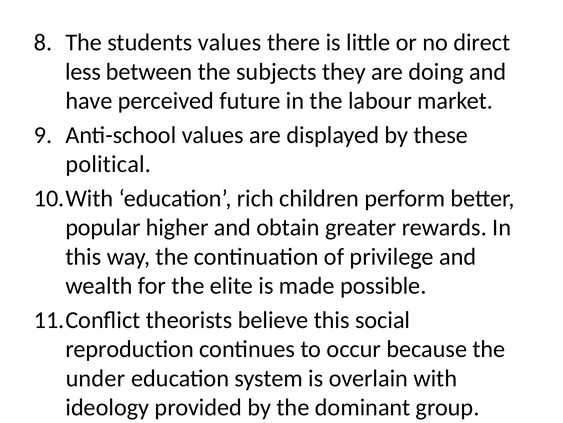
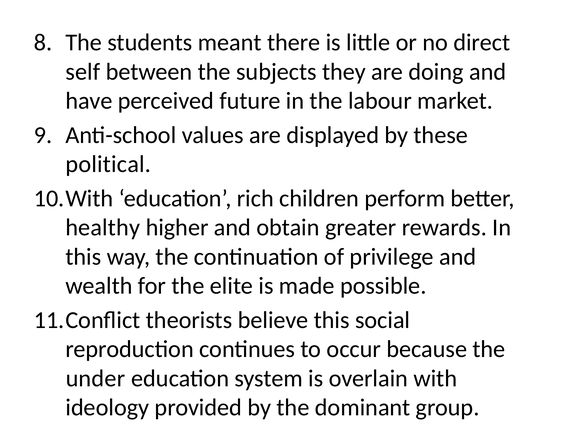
students values: values -> meant (230, 43)
less: less -> self (83, 72)
popular: popular -> healthy (103, 227)
